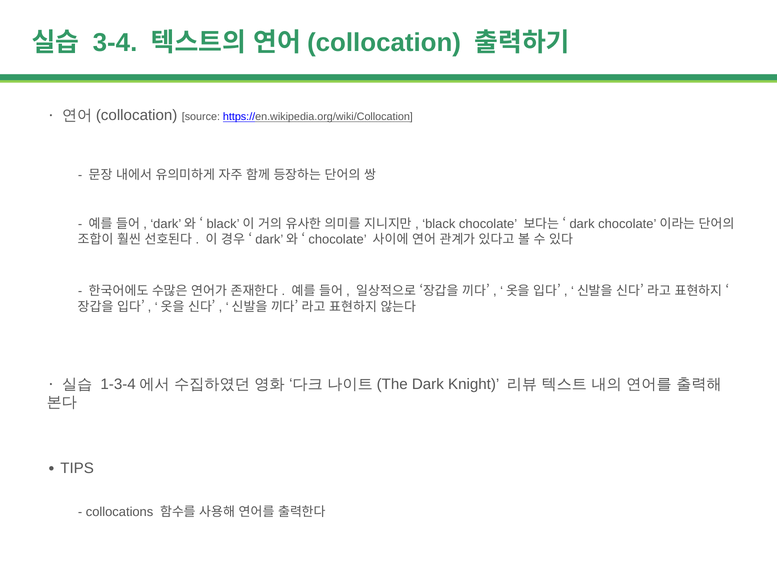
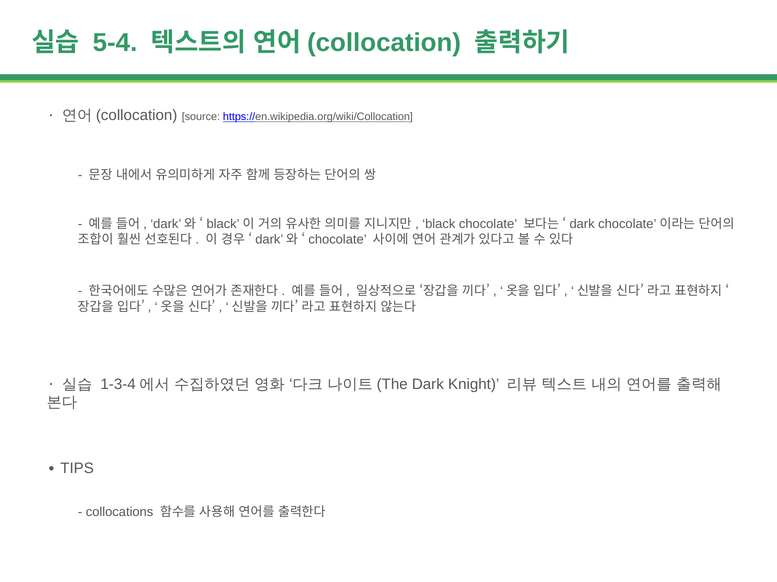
3-4: 3-4 -> 5-4 (115, 43)
